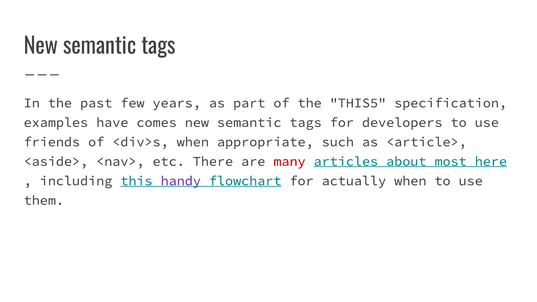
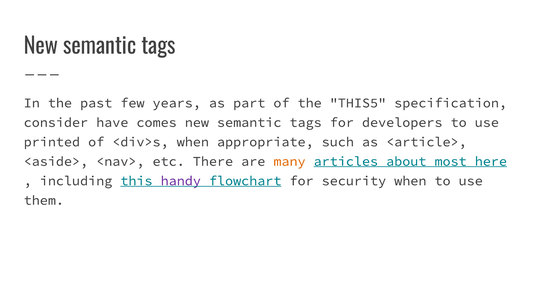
examples: examples -> consider (56, 122)
friends: friends -> printed (52, 142)
many colour: red -> orange (289, 161)
actually: actually -> security (354, 181)
